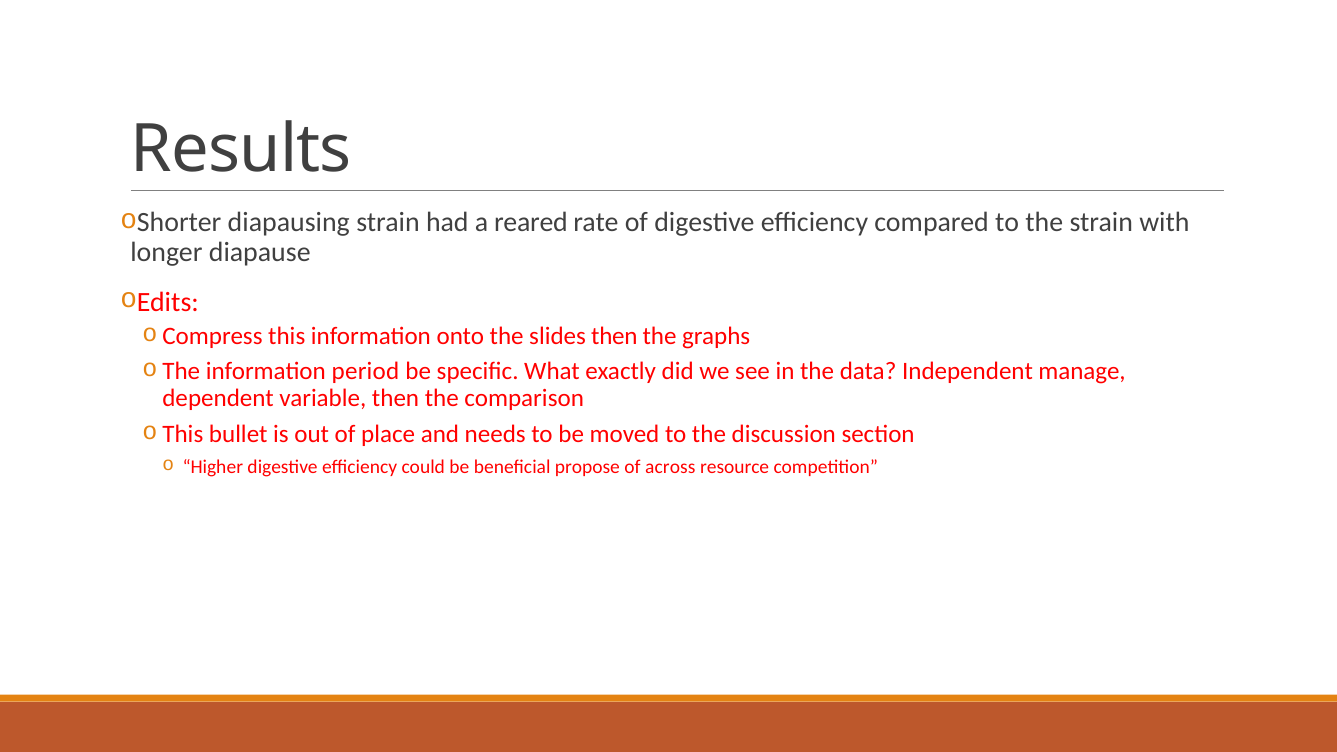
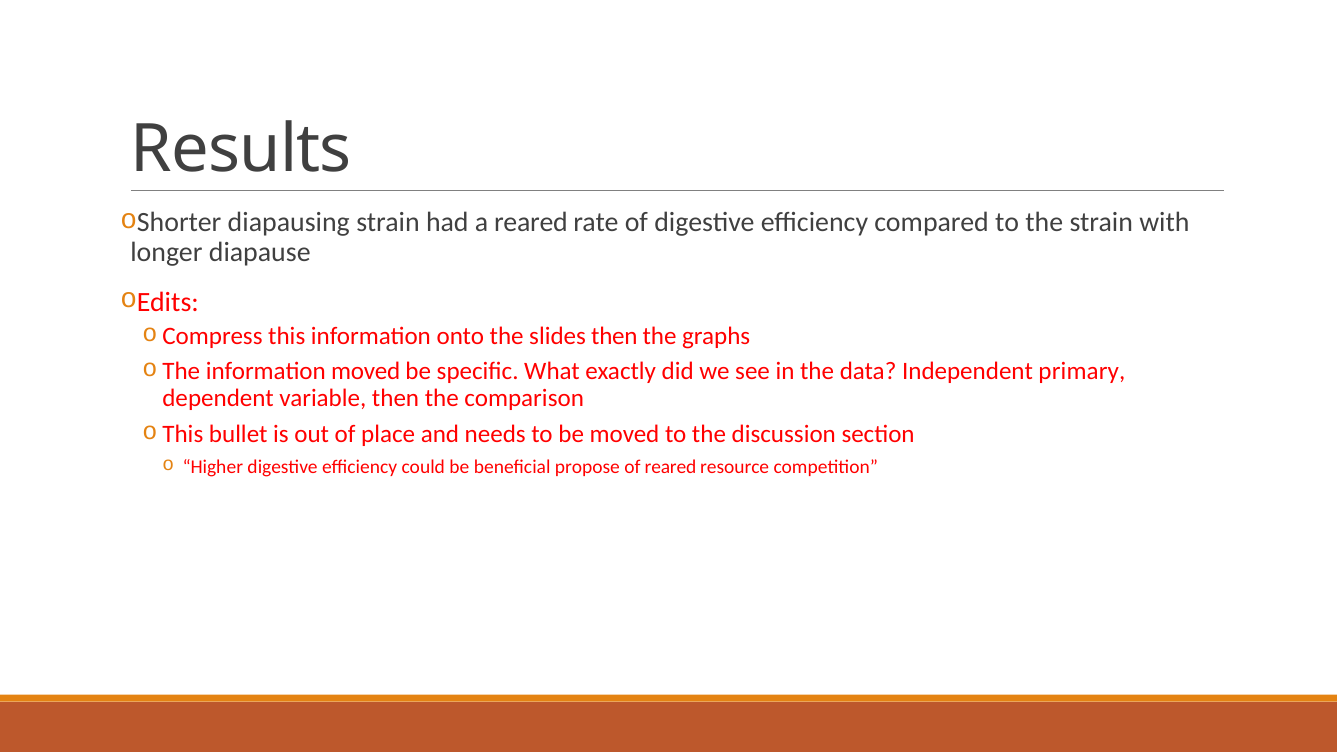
information period: period -> moved (366, 372)
manage: manage -> primary (1082, 372)
of across: across -> reared (671, 467)
